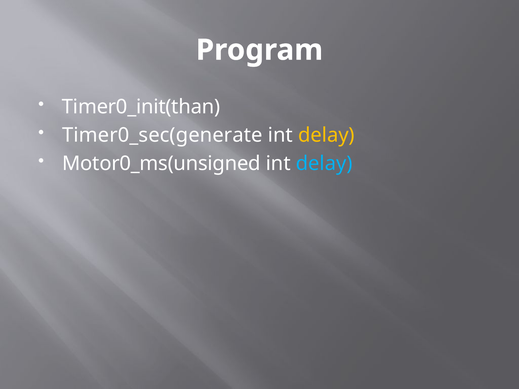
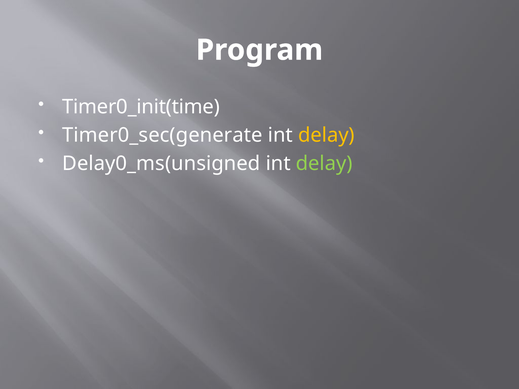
Timer0_init(than: Timer0_init(than -> Timer0_init(time (141, 107)
Motor0_ms(unsigned: Motor0_ms(unsigned -> Delay0_ms(unsigned (161, 163)
delay colour: light blue -> light green (324, 163)
